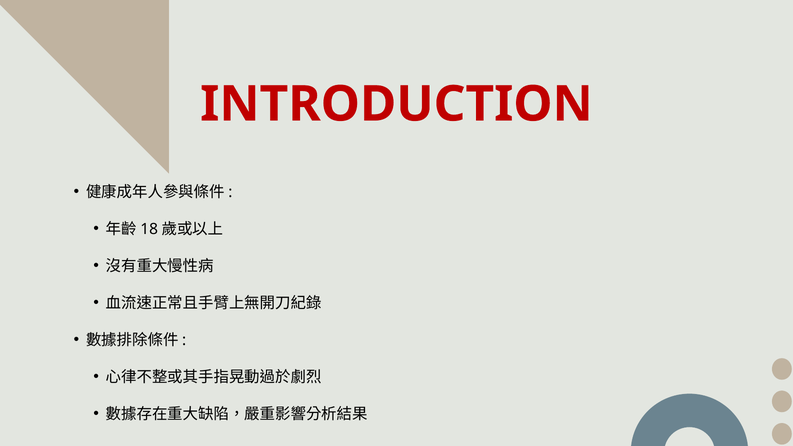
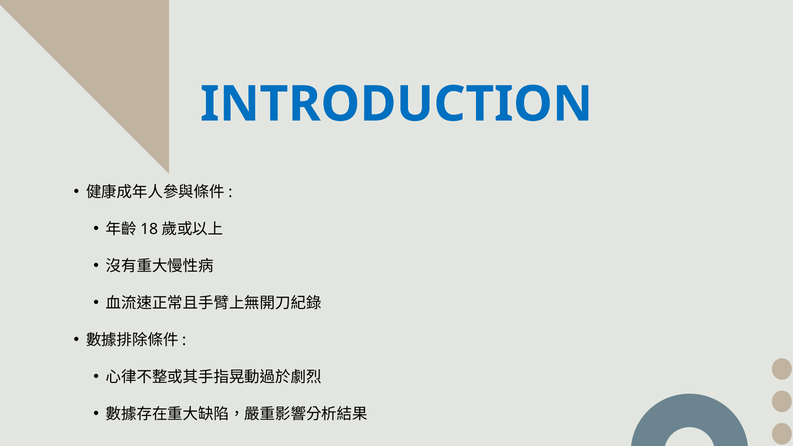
INTRODUCTION colour: red -> blue (396, 104)
